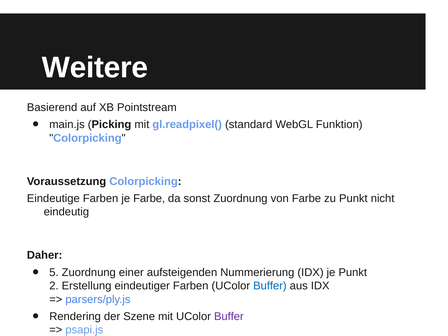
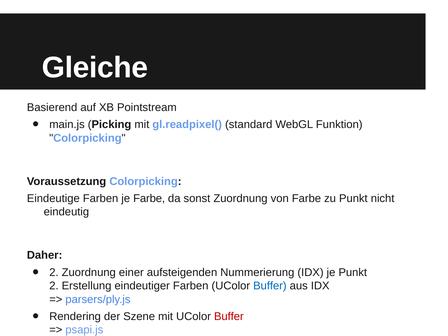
Weitere: Weitere -> Gleiche (95, 68)
5: 5 -> 2 (54, 272)
Buffer colour: purple -> red (229, 317)
